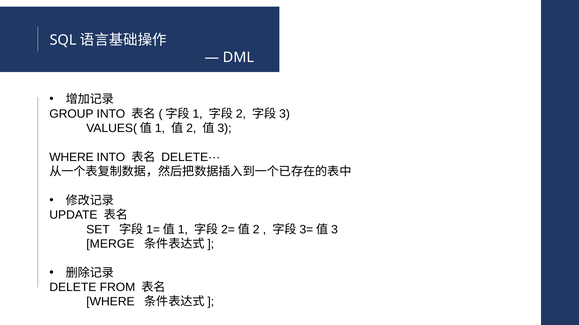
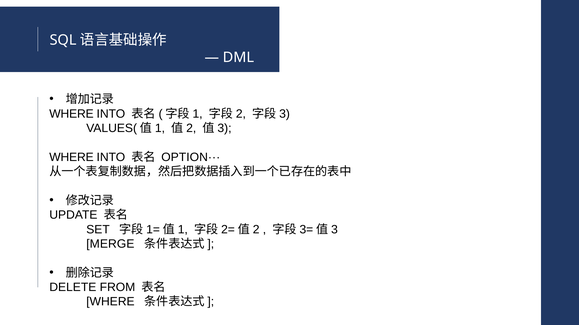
GROUP: GROUP -> WHERE (71, 114)
DELETE···: DELETE··· -> OPTION··· (191, 157)
